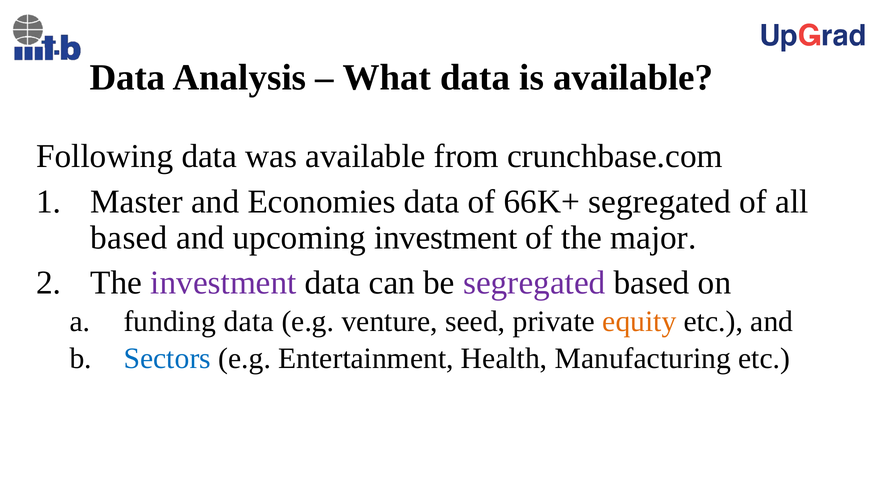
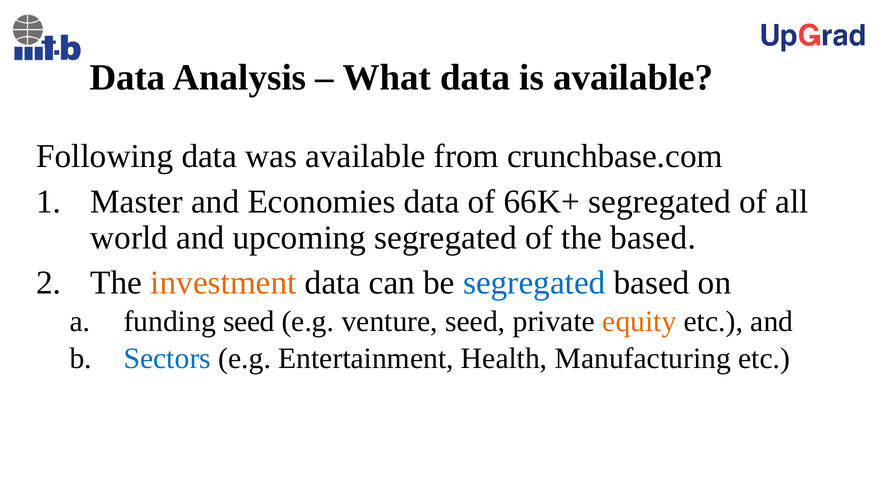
based: based -> world (129, 238)
upcoming investment: investment -> segregated (446, 238)
the major: major -> based (653, 238)
investment colour: purple -> orange (224, 283)
segregated colour: purple -> blue (534, 283)
funding data: data -> seed (249, 322)
